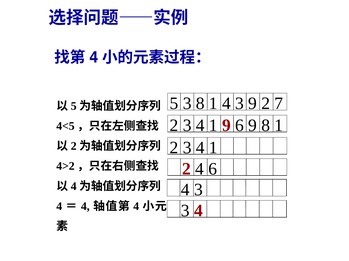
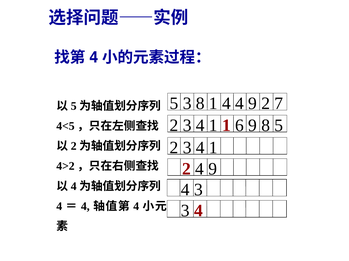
1 4 3: 3 -> 4 (239, 104)
1 9: 9 -> 1 (226, 126)
9 8 1: 1 -> 5 (279, 126)
2 4 6: 6 -> 9 (213, 169)
